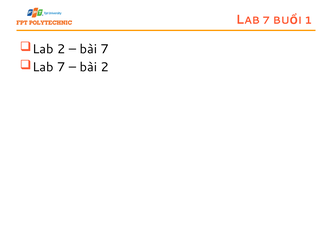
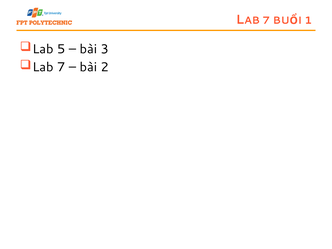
Lab 2: 2 -> 5 (61, 49)
bài 7: 7 -> 3 (105, 49)
